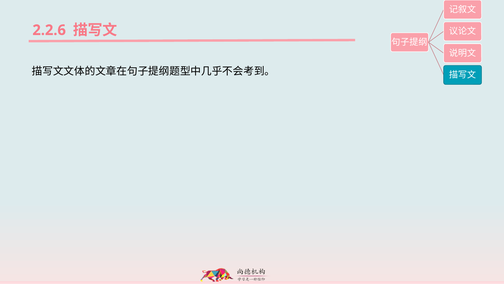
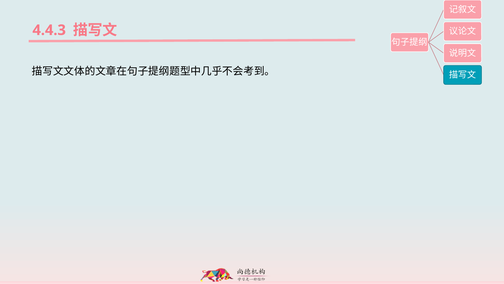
2.2.6: 2.2.6 -> 4.4.3 (49, 30)
